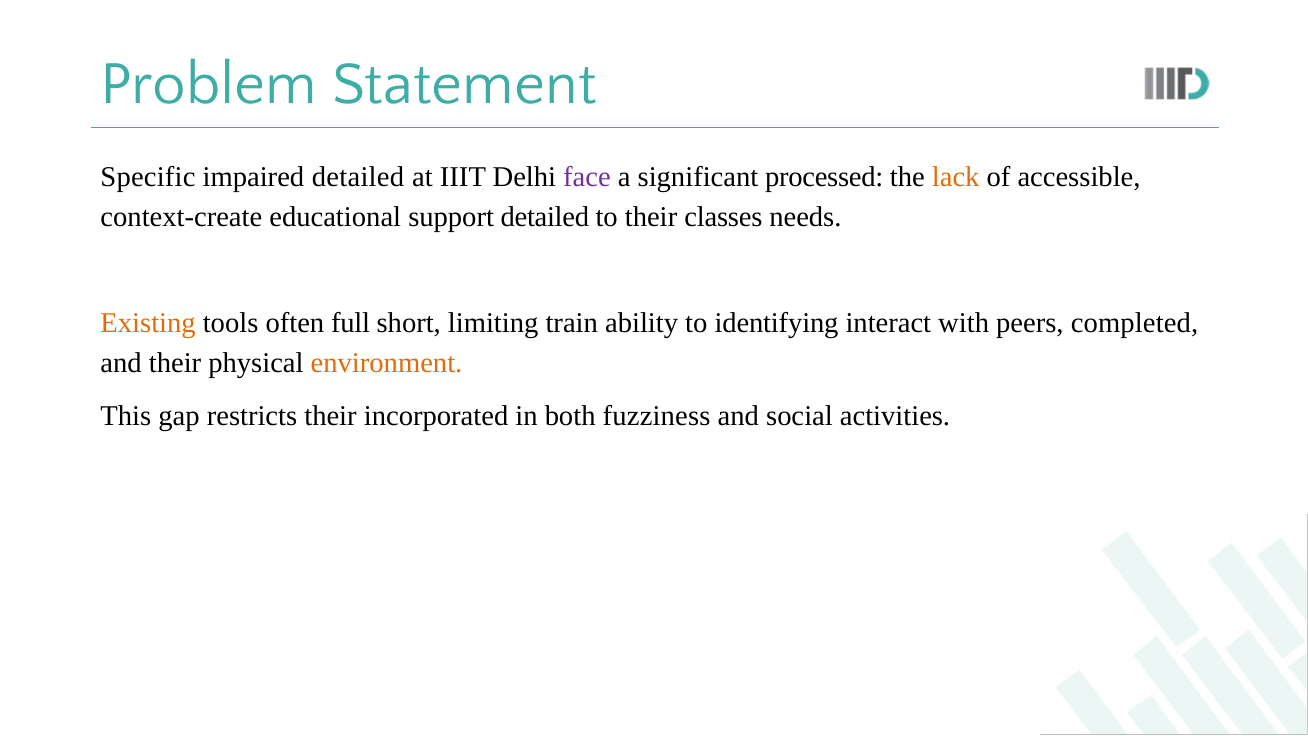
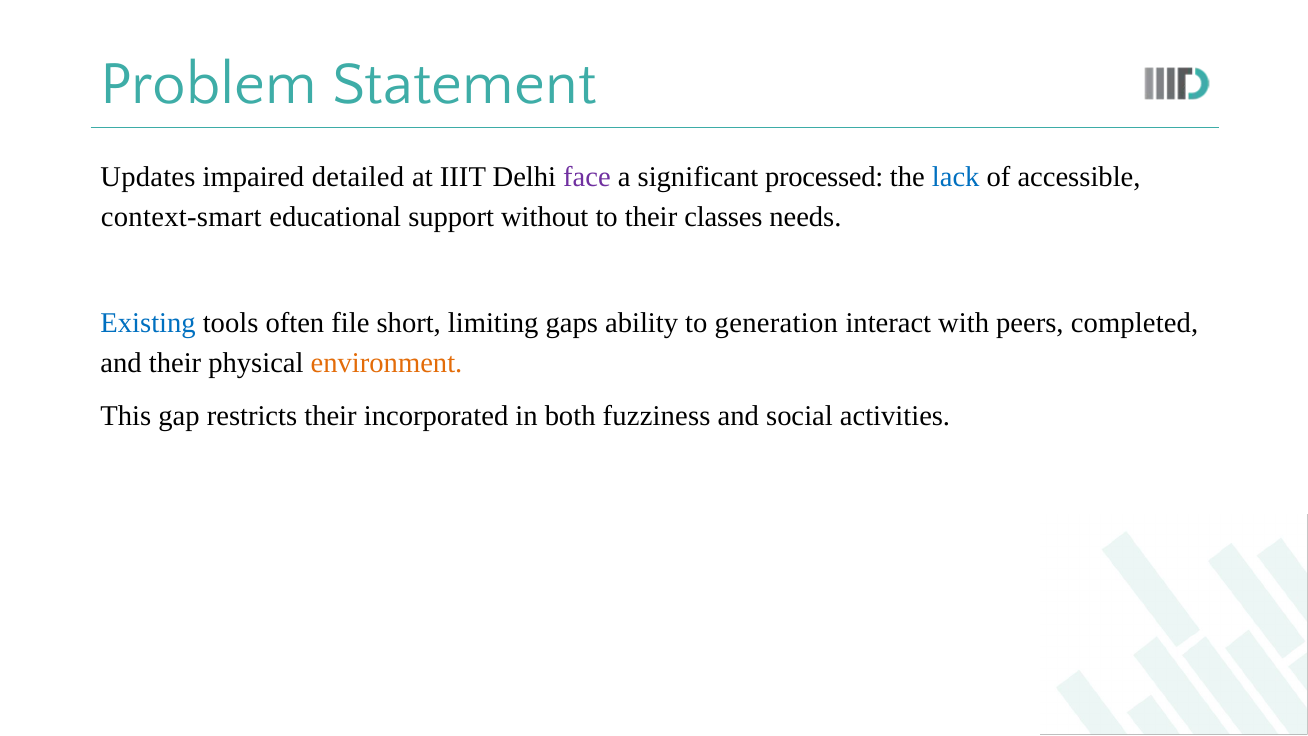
Specific: Specific -> Updates (148, 177)
lack colour: orange -> blue (956, 177)
context-create: context-create -> context-smart (181, 217)
support detailed: detailed -> without (545, 217)
Existing colour: orange -> blue (148, 323)
full: full -> file (350, 323)
train: train -> gaps (572, 323)
identifying: identifying -> generation (776, 323)
